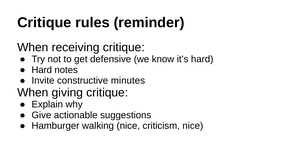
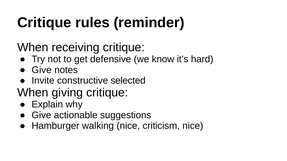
Hard: Hard -> Give (42, 70)
minutes: minutes -> selected (128, 81)
